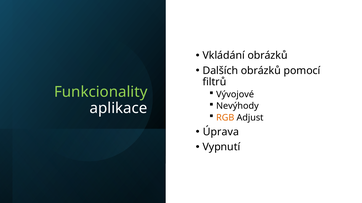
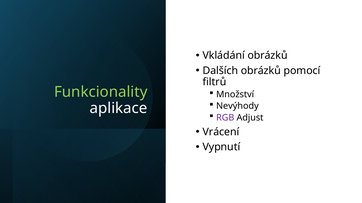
Vývojové: Vývojové -> Množství (235, 95)
RGB colour: orange -> purple (225, 118)
Úprava: Úprava -> Vrácení (221, 132)
